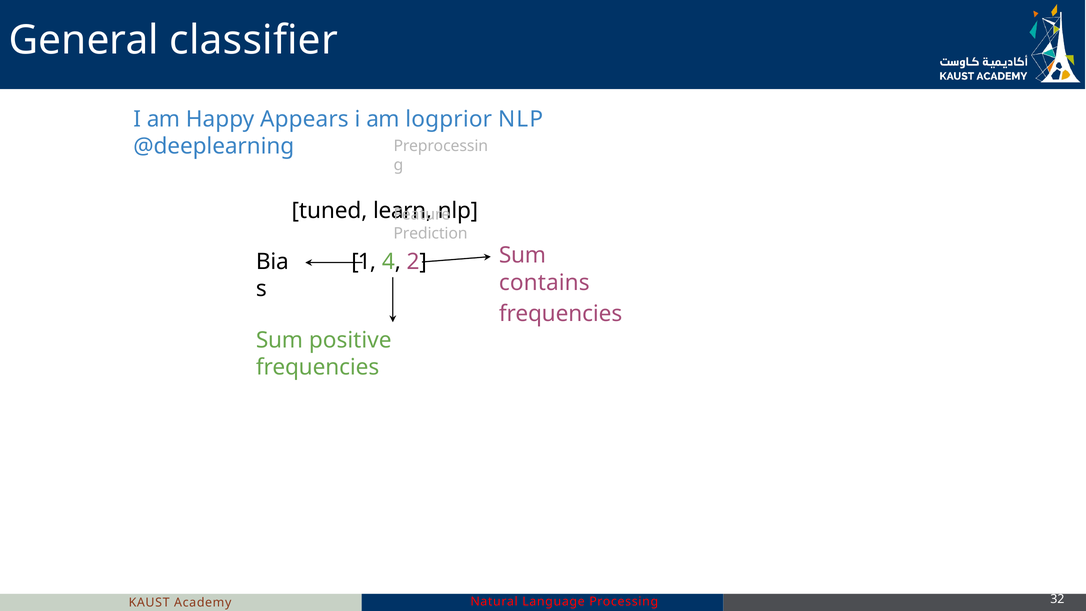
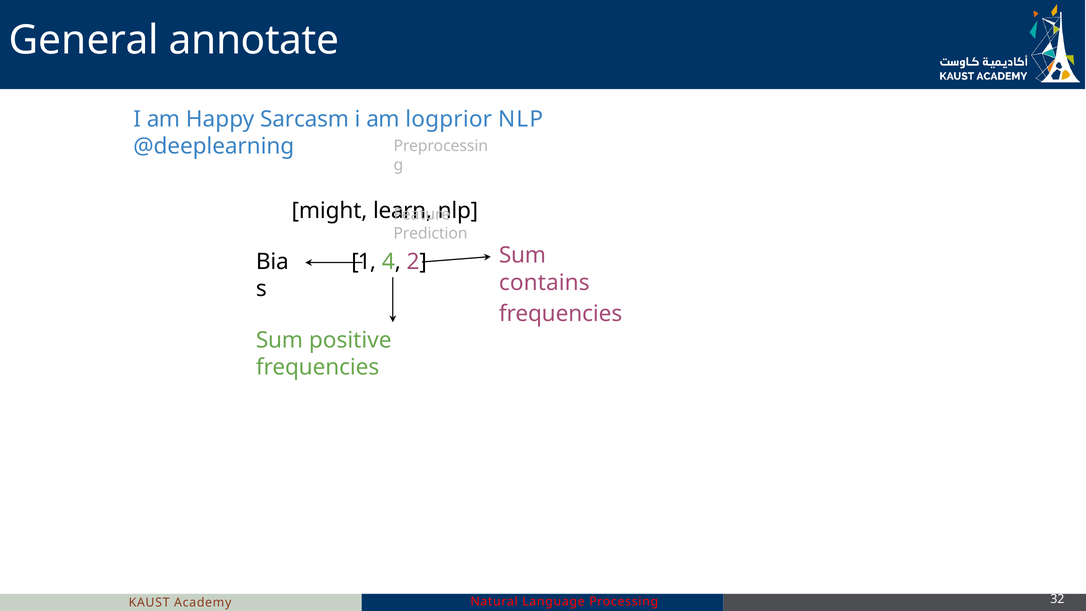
classifier: classifier -> annotate (254, 41)
Appears: Appears -> Sarcasm (305, 119)
tuned: tuned -> might (329, 211)
